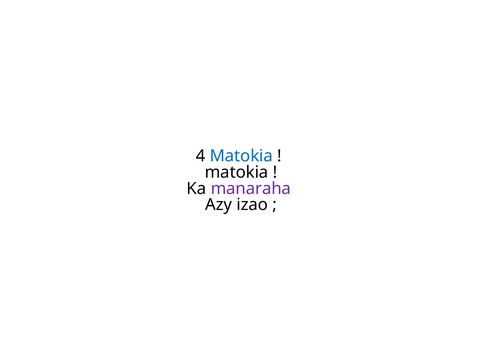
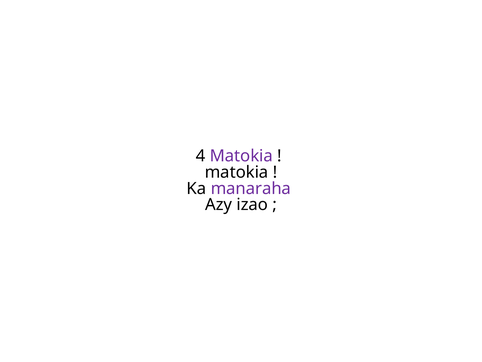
Matokia colour: blue -> purple (241, 156)
